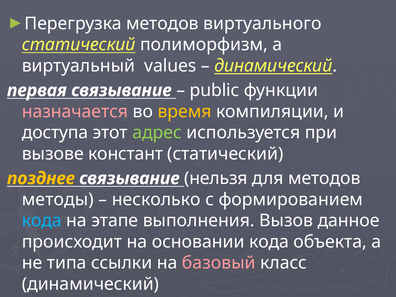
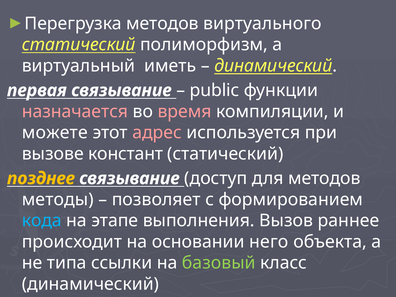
values: values -> иметь (170, 66)
время colour: yellow -> pink (185, 112)
доступа: доступа -> можете (55, 133)
адрес colour: light green -> pink (157, 133)
нельзя: нельзя -> доступ (216, 178)
несколько: несколько -> позволяет (156, 200)
данное: данное -> раннее (348, 221)
основании кода: кода -> него (269, 242)
базовый colour: pink -> light green (219, 263)
